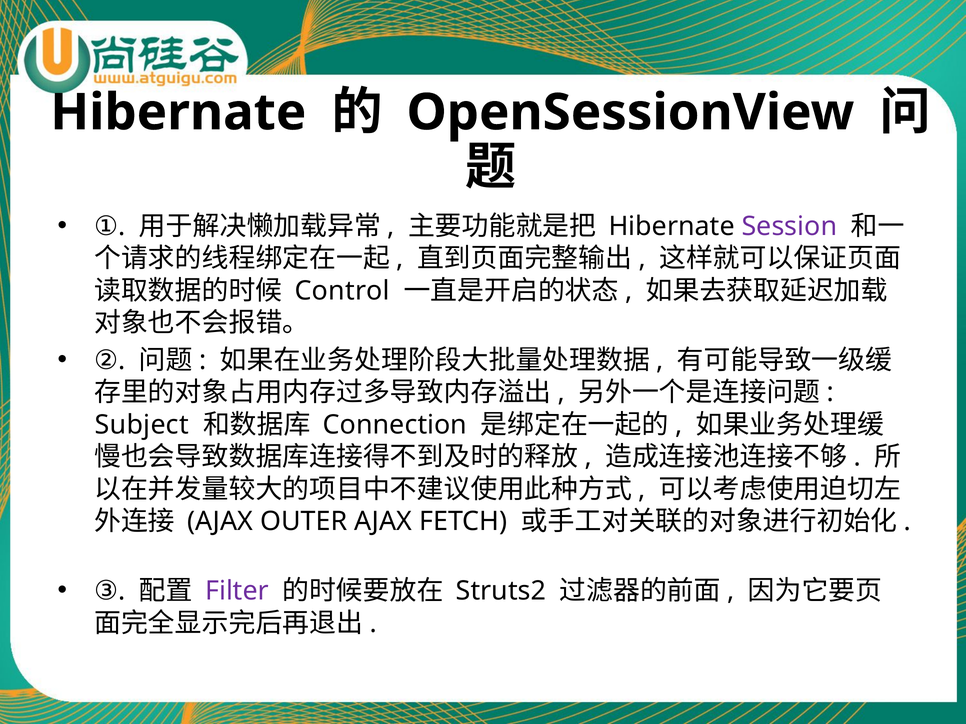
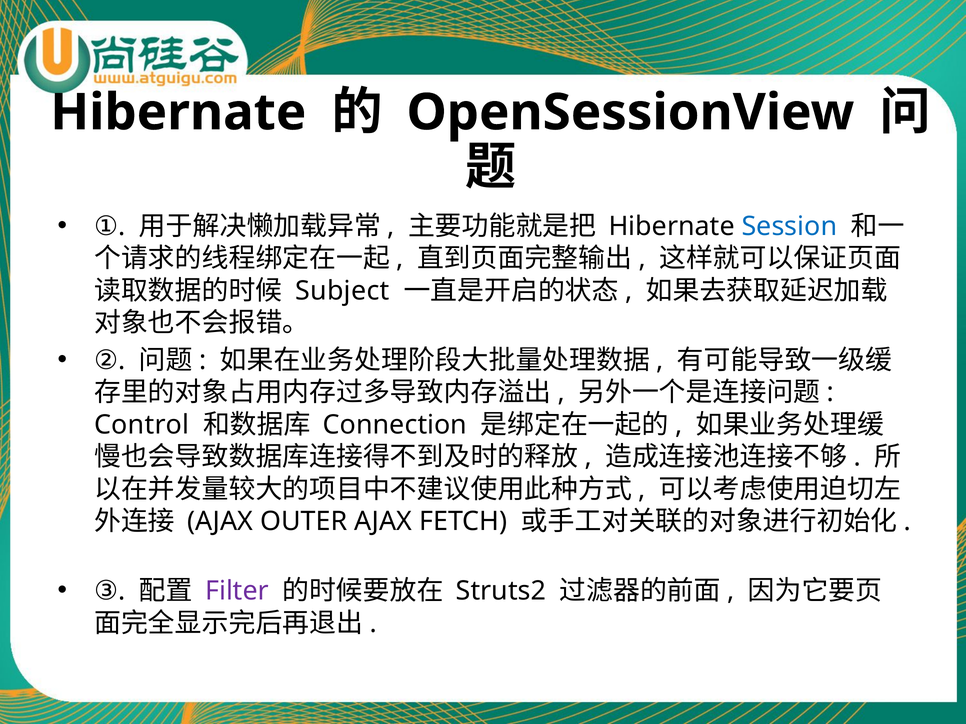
Session colour: purple -> blue (789, 226)
Control: Control -> Subject (342, 291)
Subject: Subject -> Control (142, 425)
